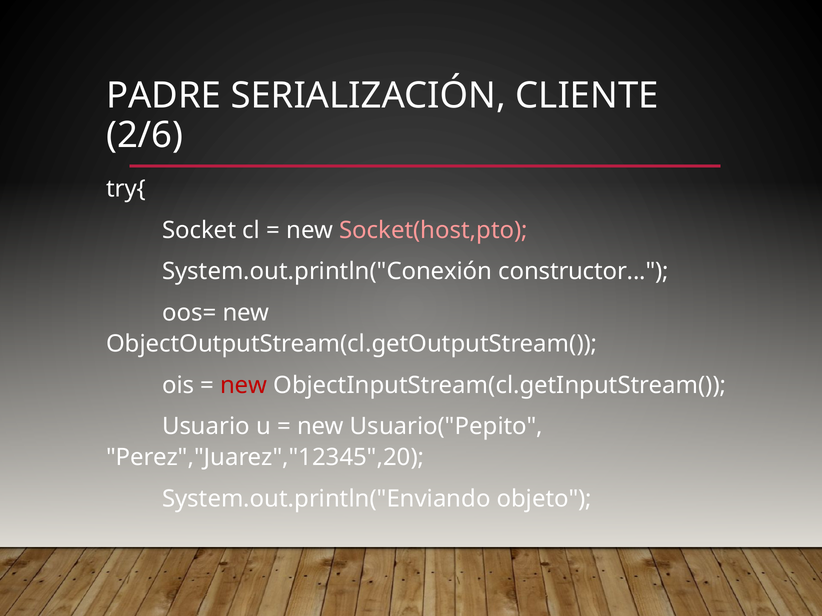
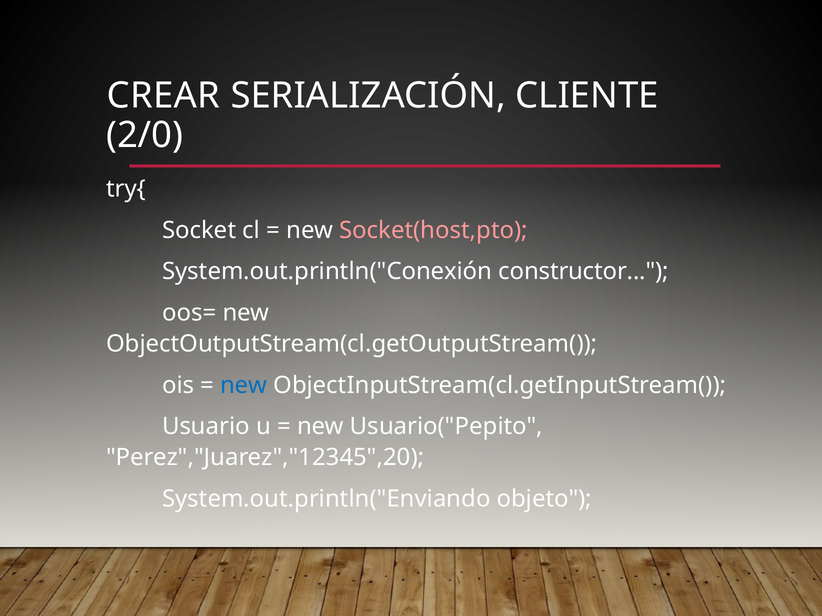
PADRE: PADRE -> CREAR (163, 96)
2/6: 2/6 -> 2/0 (145, 135)
new colour: red -> blue (244, 385)
